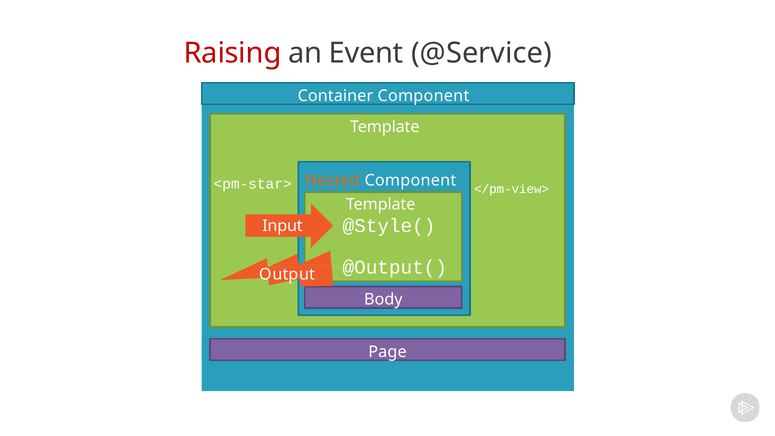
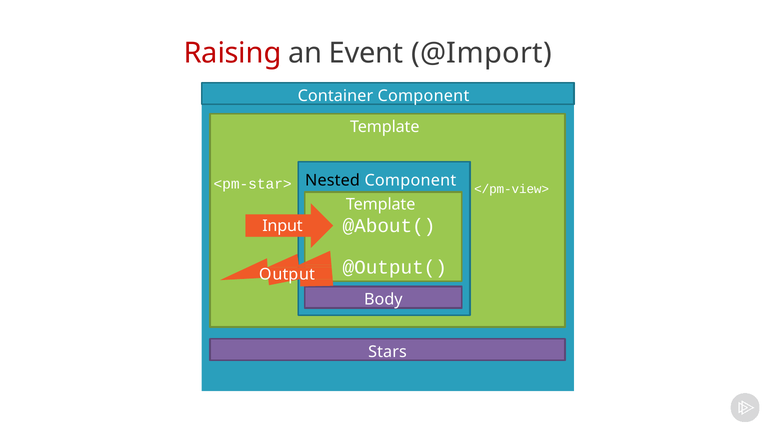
@Service: @Service -> @Import (481, 53)
Nested colour: orange -> black (333, 180)
@Style(: @Style( -> @About( (389, 226)
Page: Page -> Stars (387, 352)
